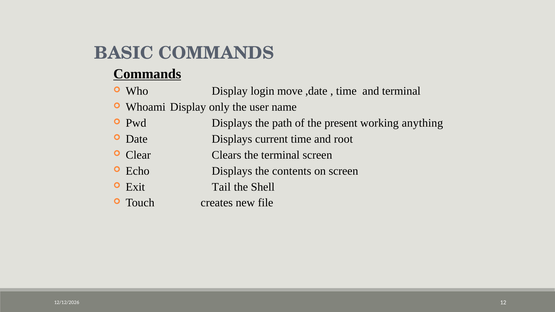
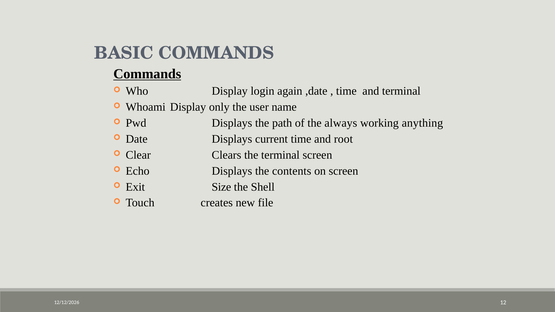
move: move -> again (290, 91)
present: present -> always (341, 123)
Tail: Tail -> Size (221, 187)
